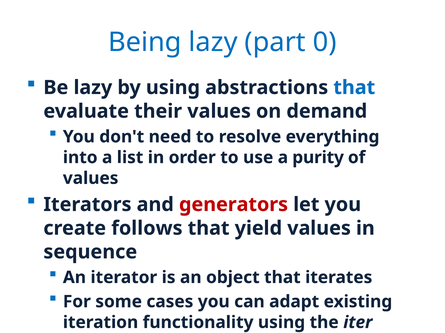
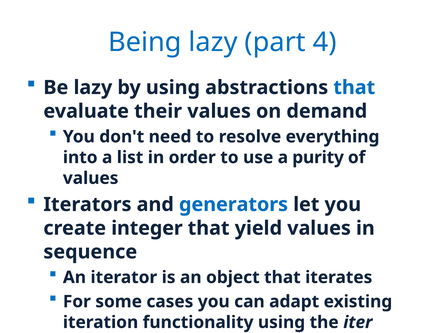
0: 0 -> 4 (325, 42)
generators colour: red -> blue (233, 205)
follows: follows -> integer (147, 229)
